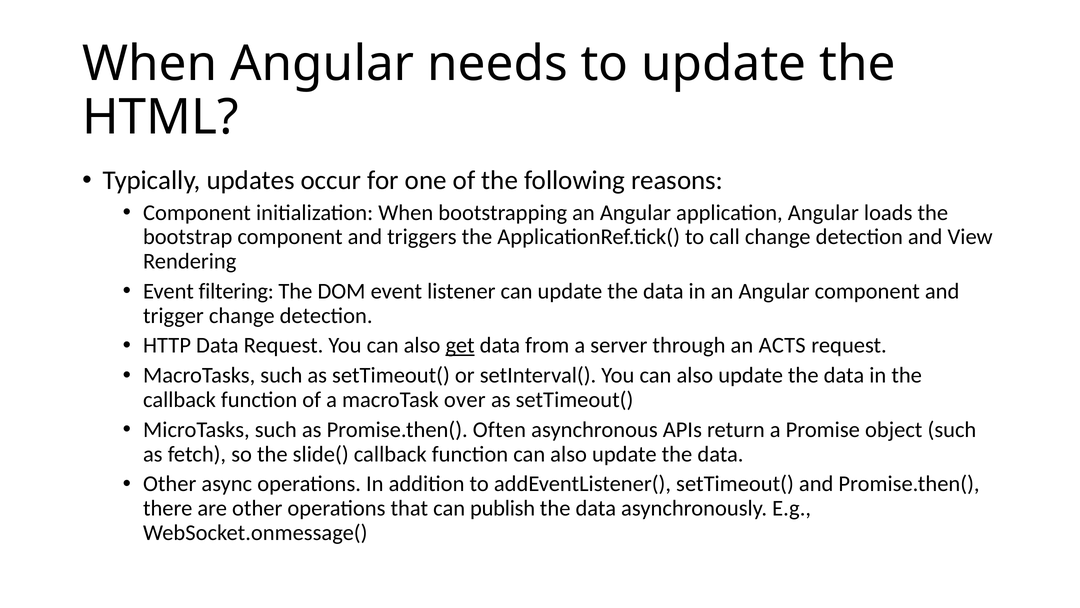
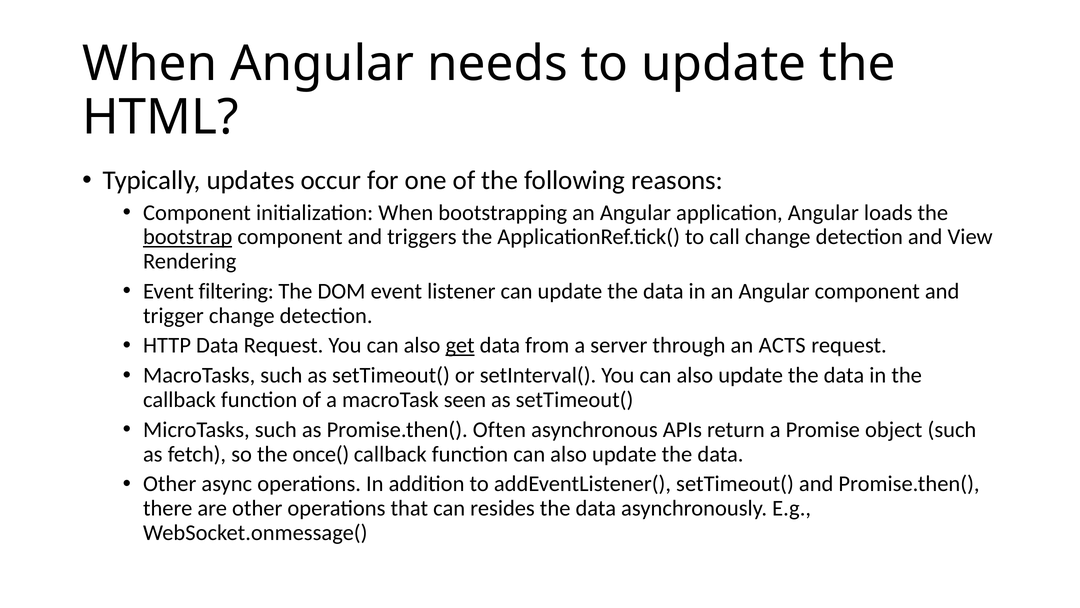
bootstrap underline: none -> present (188, 237)
over: over -> seen (465, 399)
slide(: slide( -> once( (321, 454)
publish: publish -> resides (502, 508)
